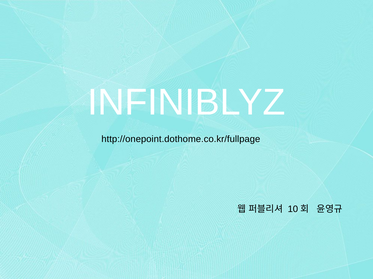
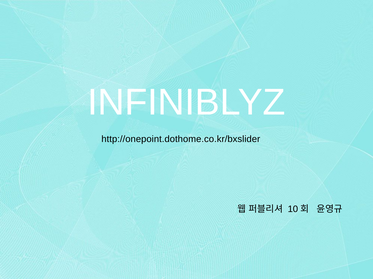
http://onepoint.dothome.co.kr/fullpage: http://onepoint.dothome.co.kr/fullpage -> http://onepoint.dothome.co.kr/bxslider (181, 139)
